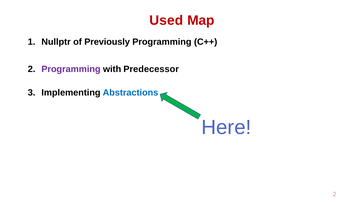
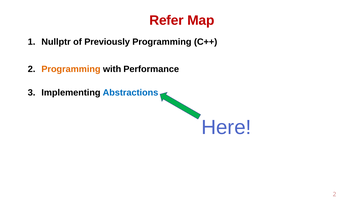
Used: Used -> Refer (166, 20)
Programming colour: purple -> orange (71, 69)
Predecessor: Predecessor -> Performance (151, 69)
